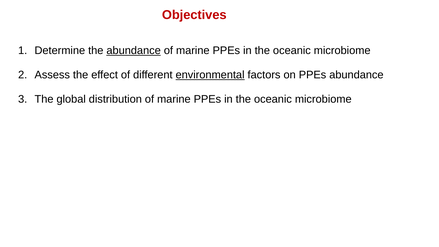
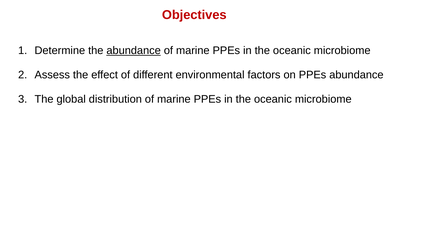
environmental underline: present -> none (210, 75)
